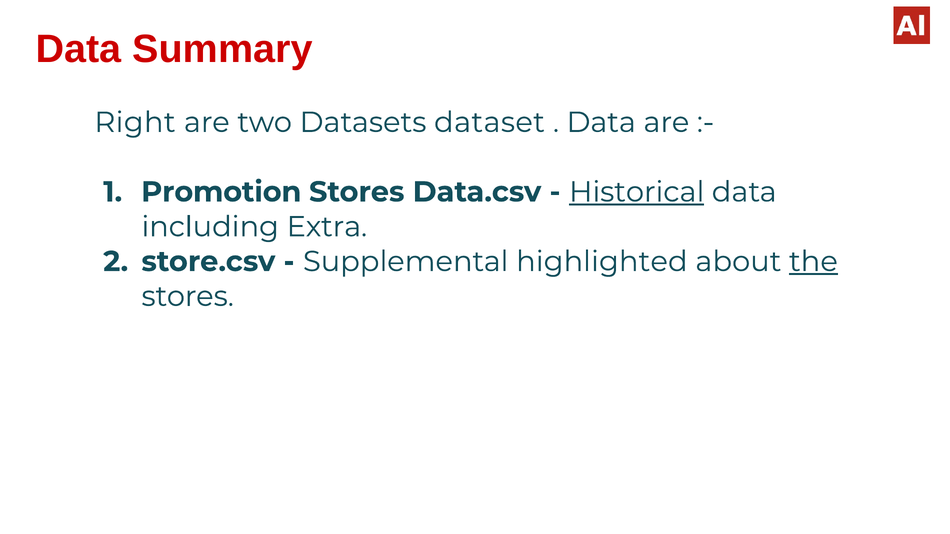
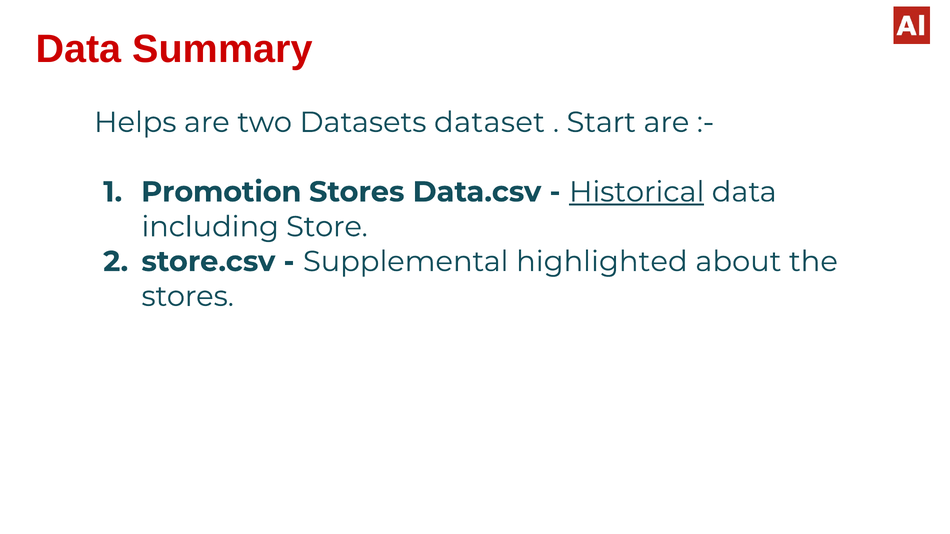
Right: Right -> Helps (135, 122)
Data: Data -> Start (601, 122)
Extra: Extra -> Store (327, 227)
the underline: present -> none (813, 262)
